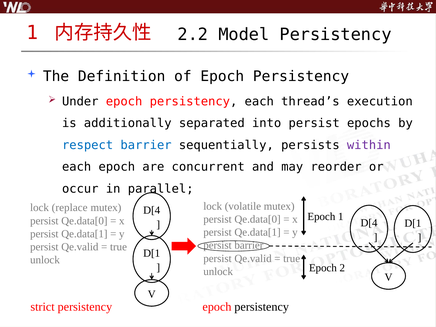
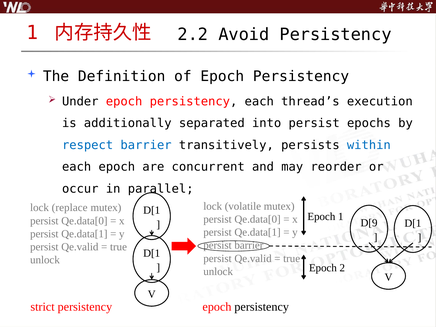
Model: Model -> Avoid (244, 35)
sequentially: sequentially -> transitively (226, 145)
within colour: purple -> blue (369, 145)
D[4: D[4 -> D[1 (152, 210)
D[4: D[4 -> D[9 (369, 223)
